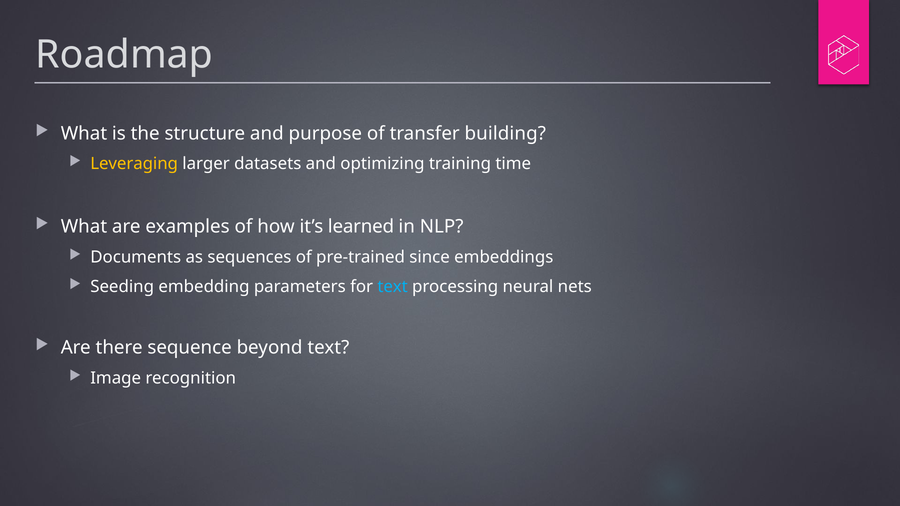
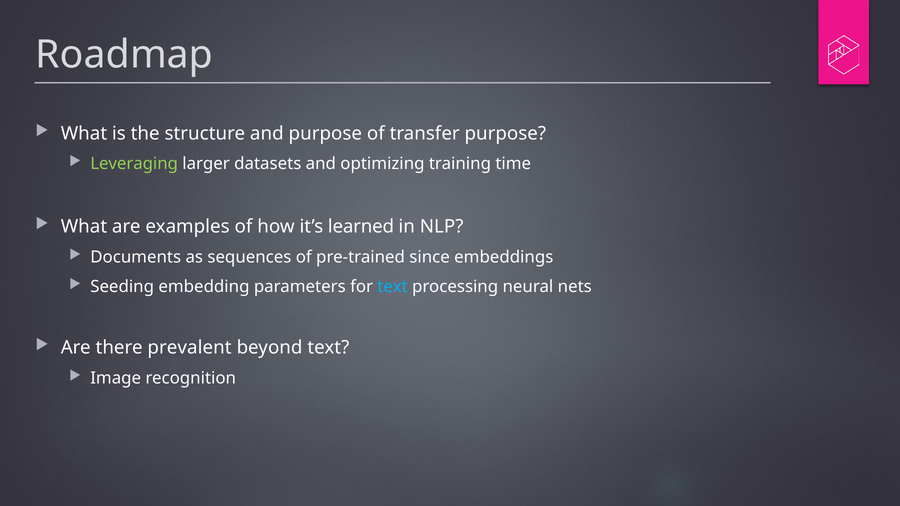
transfer building: building -> purpose (505, 133)
Leveraging colour: yellow -> light green (134, 164)
sequence: sequence -> prevalent (190, 348)
